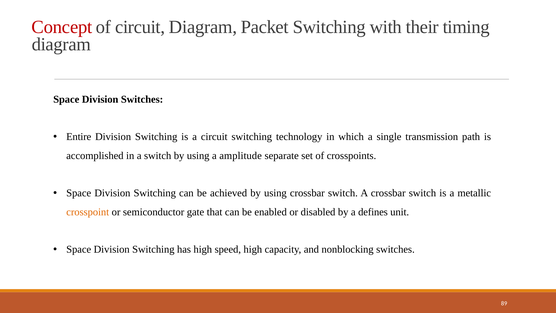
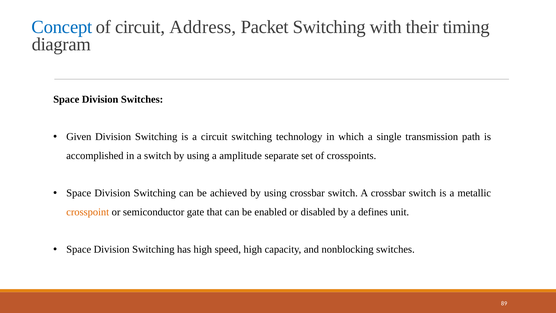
Concept colour: red -> blue (62, 27)
circuit Diagram: Diagram -> Address (203, 27)
Entire: Entire -> Given (79, 137)
